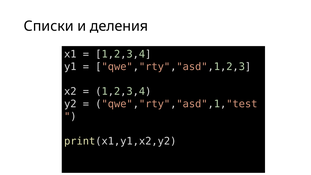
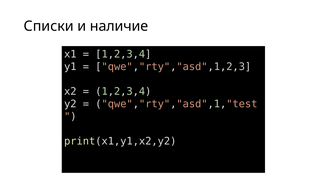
деления: деления -> наличие (119, 26)
